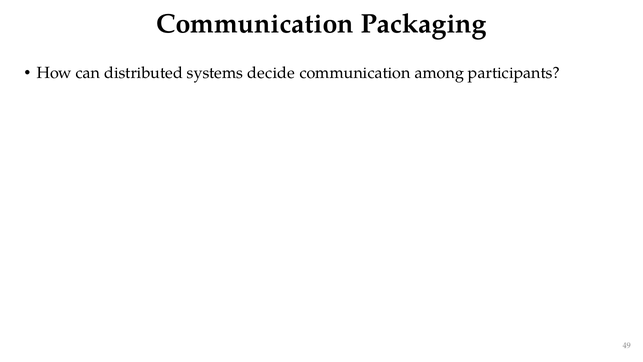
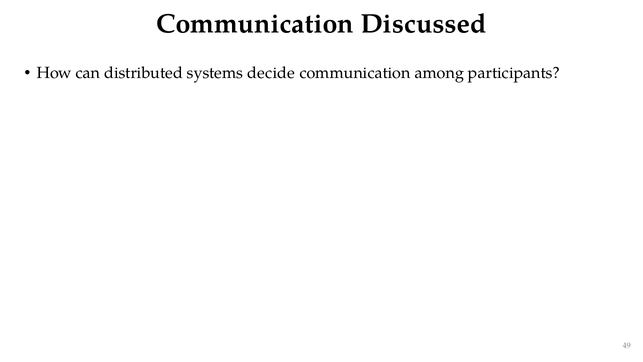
Packaging: Packaging -> Discussed (423, 24)
